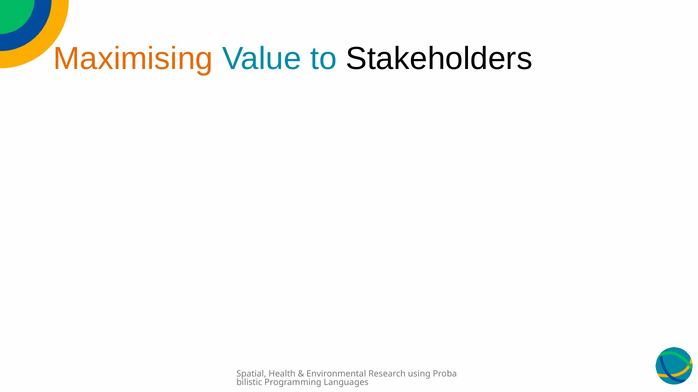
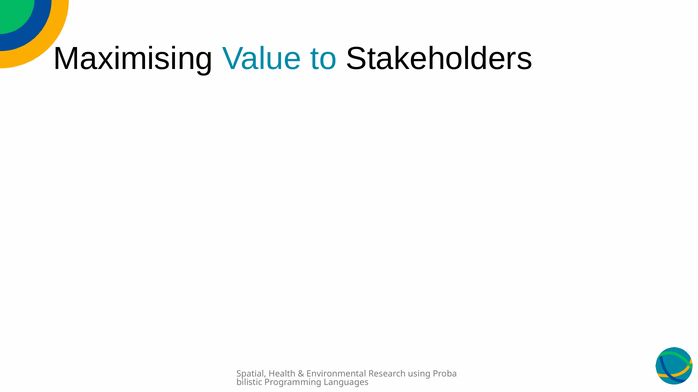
Maximising colour: orange -> black (133, 59)
